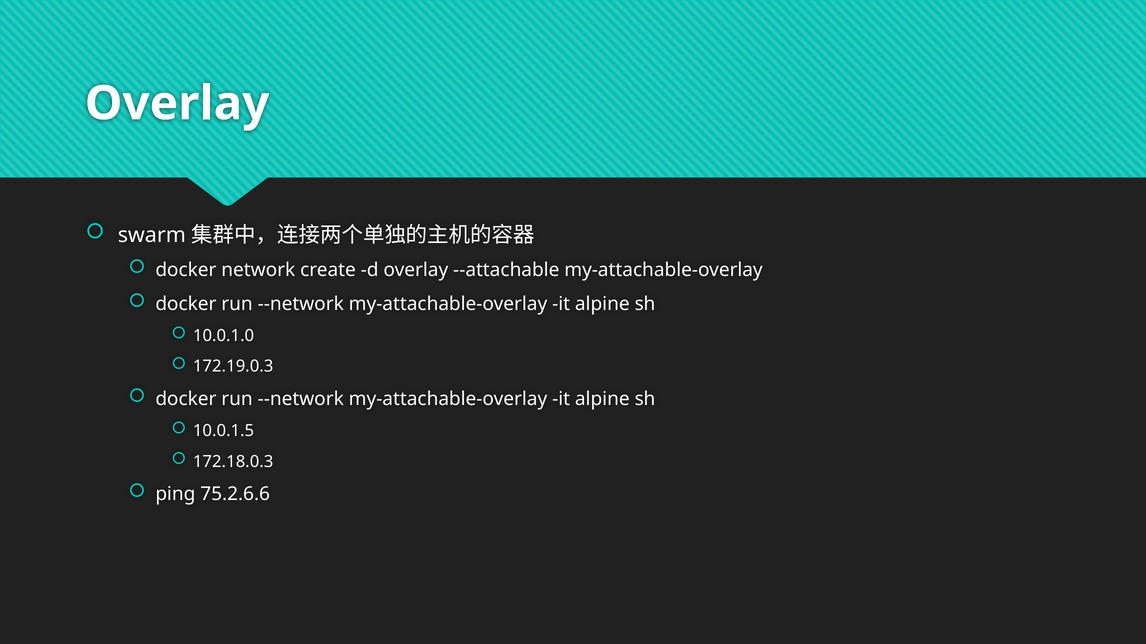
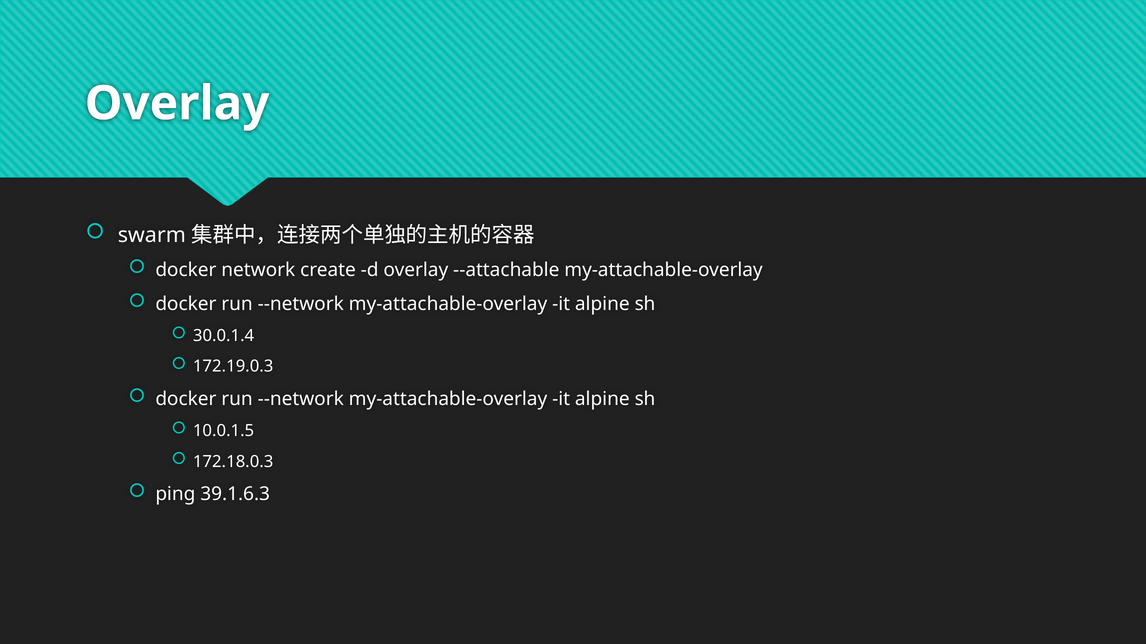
10.0.1.0: 10.0.1.0 -> 30.0.1.4 (224, 336)
75.2.6.6: 75.2.6.6 -> 39.1.6.3 (235, 495)
